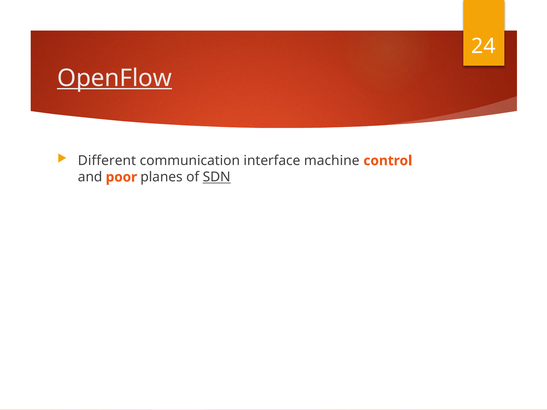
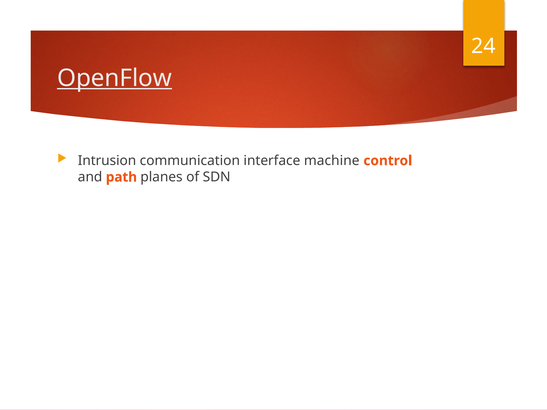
Different: Different -> Intrusion (107, 161)
poor: poor -> path (121, 177)
SDN underline: present -> none (217, 177)
